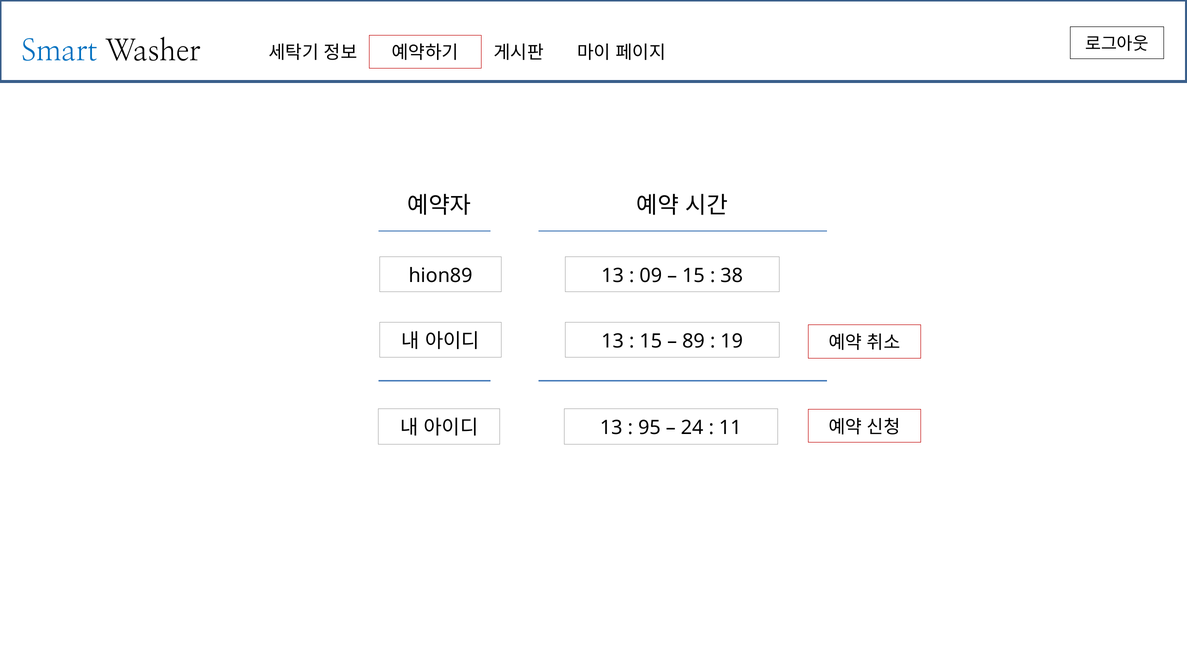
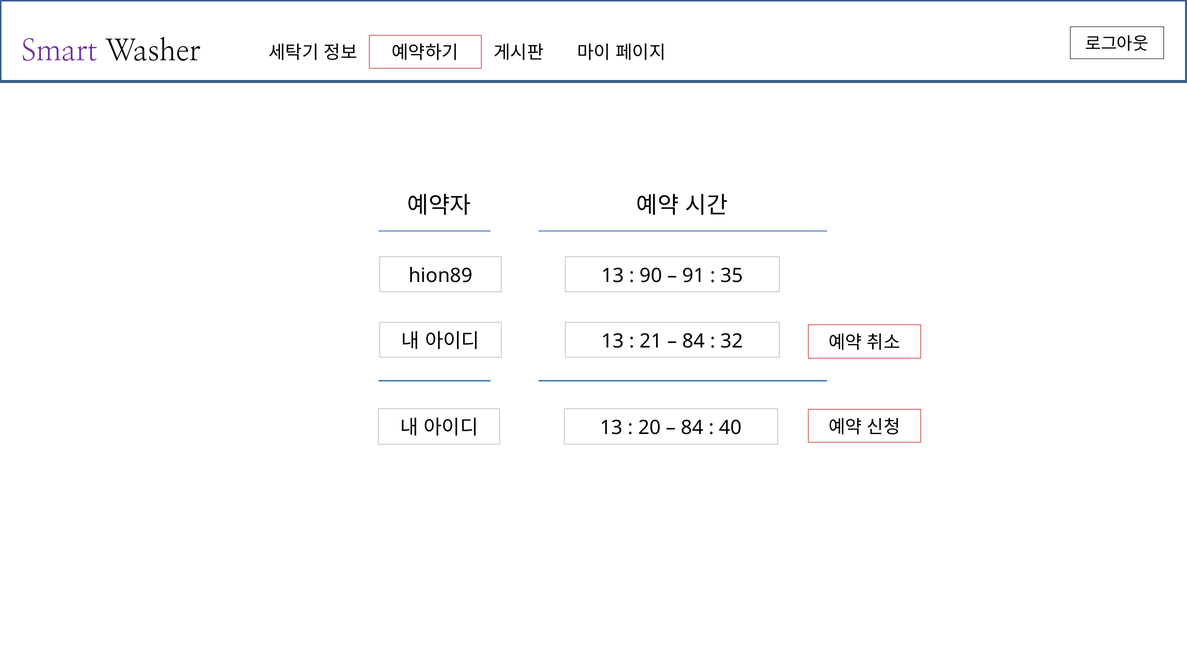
Smart colour: blue -> purple (59, 51)
09: 09 -> 90 (651, 276)
15: 15 -> 91 (693, 276)
38: 38 -> 35 (732, 276)
15: 15 -> 21 (651, 341)
89: 89 -> 84 (693, 341)
19: 19 -> 32 (732, 341)
95: 95 -> 20 (649, 428)
24: 24 -> 84 (692, 428)
11: 11 -> 40 (730, 428)
